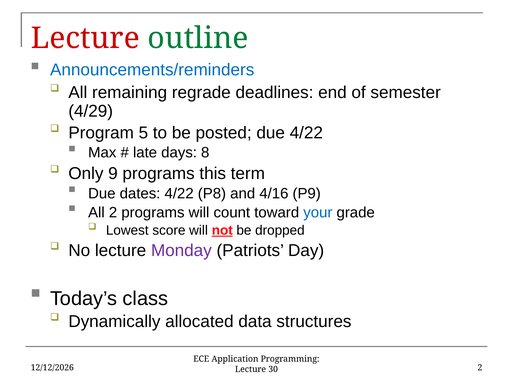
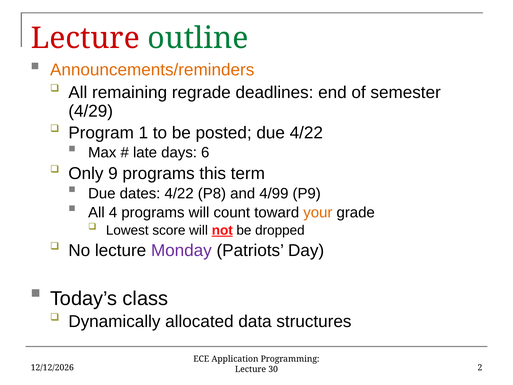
Announcements/reminders colour: blue -> orange (152, 70)
5: 5 -> 1 (143, 133)
8: 8 -> 6 (205, 153)
4/16: 4/16 -> 4/99 (274, 193)
All 2: 2 -> 4 (113, 212)
your colour: blue -> orange (318, 212)
